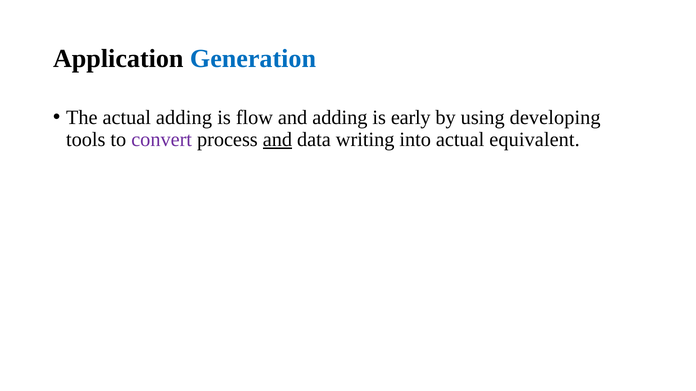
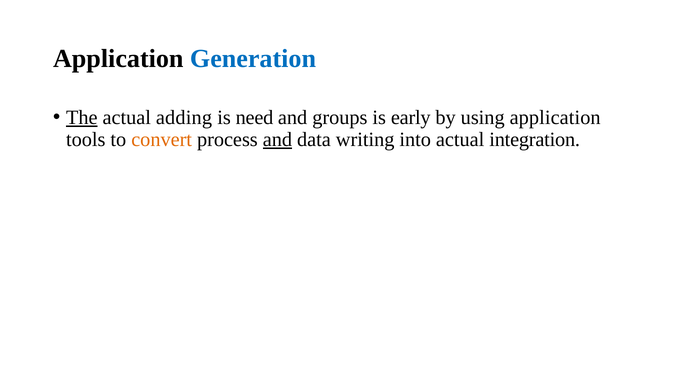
The underline: none -> present (82, 118)
flow: flow -> need (255, 118)
and adding: adding -> groups (340, 118)
using developing: developing -> application (555, 118)
convert colour: purple -> orange (162, 140)
equivalent: equivalent -> integration (535, 140)
